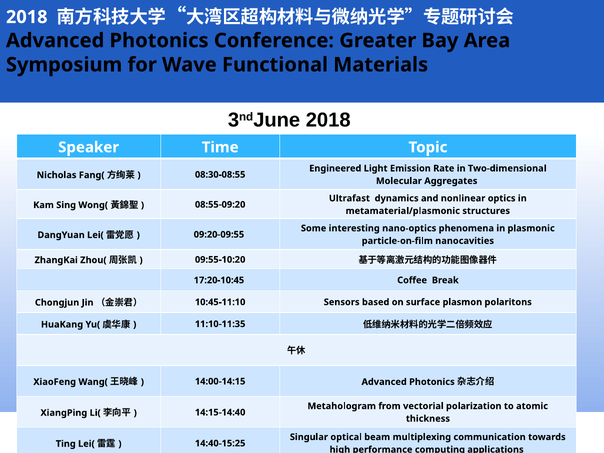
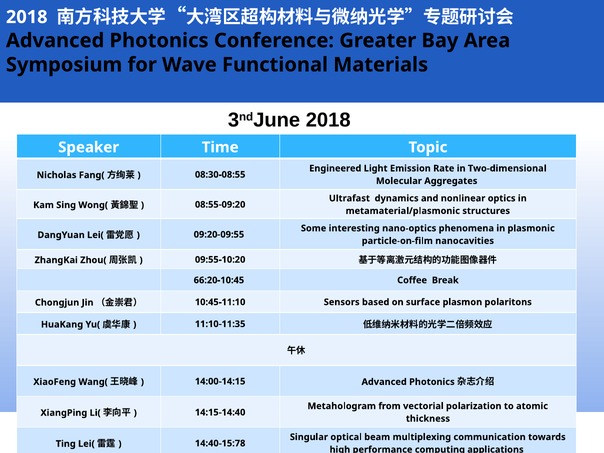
17:20-10:45: 17:20-10:45 -> 66:20-10:45 (219, 280)
14:40-15:25: 14:40-15:25 -> 14:40-15:78 (220, 443)
